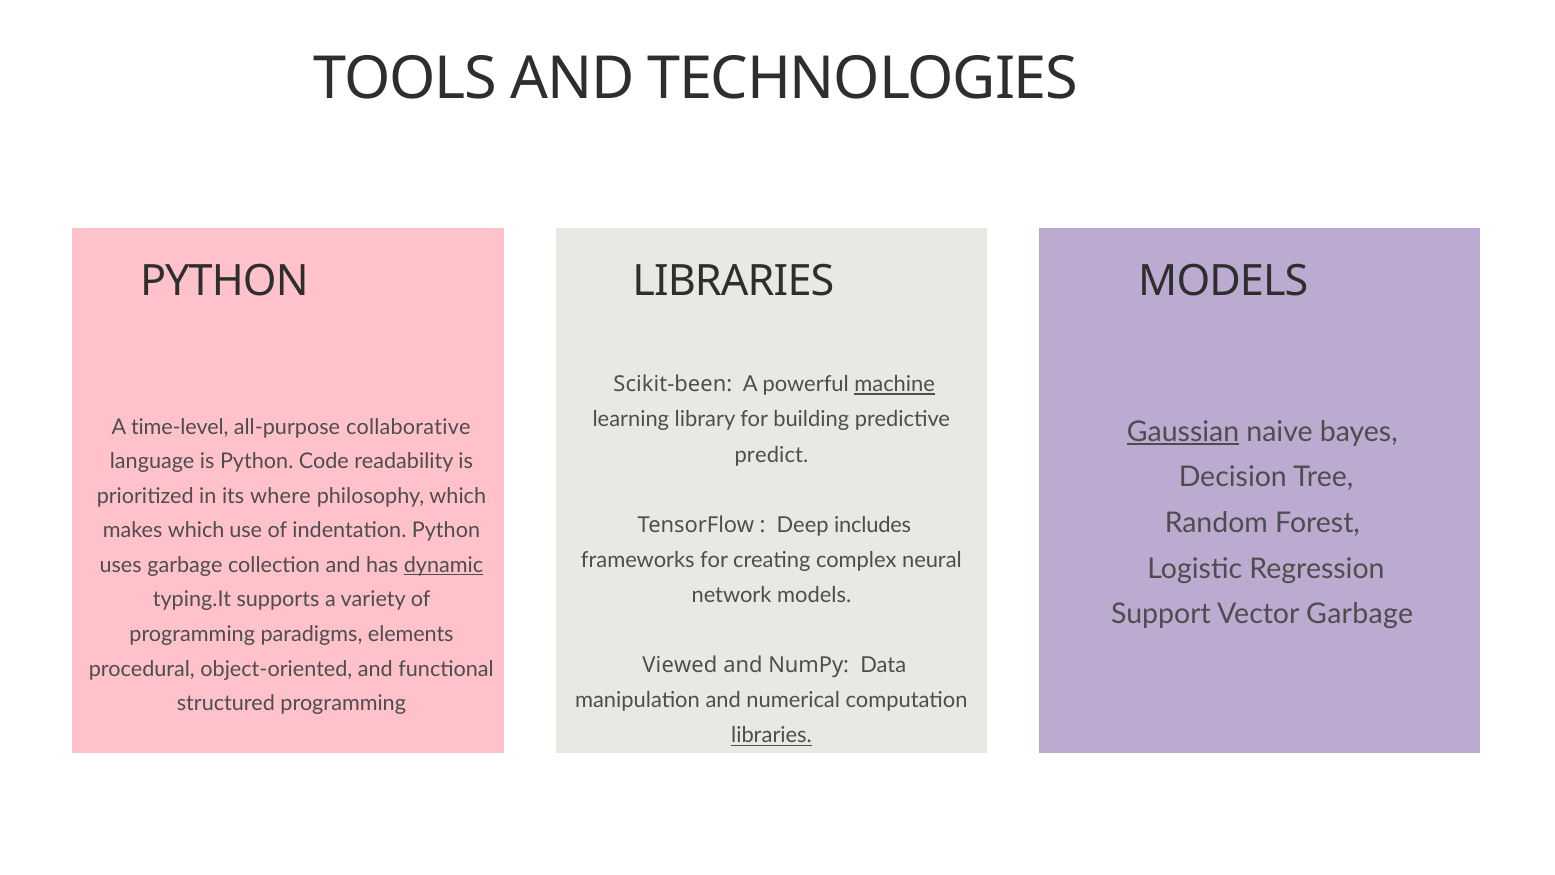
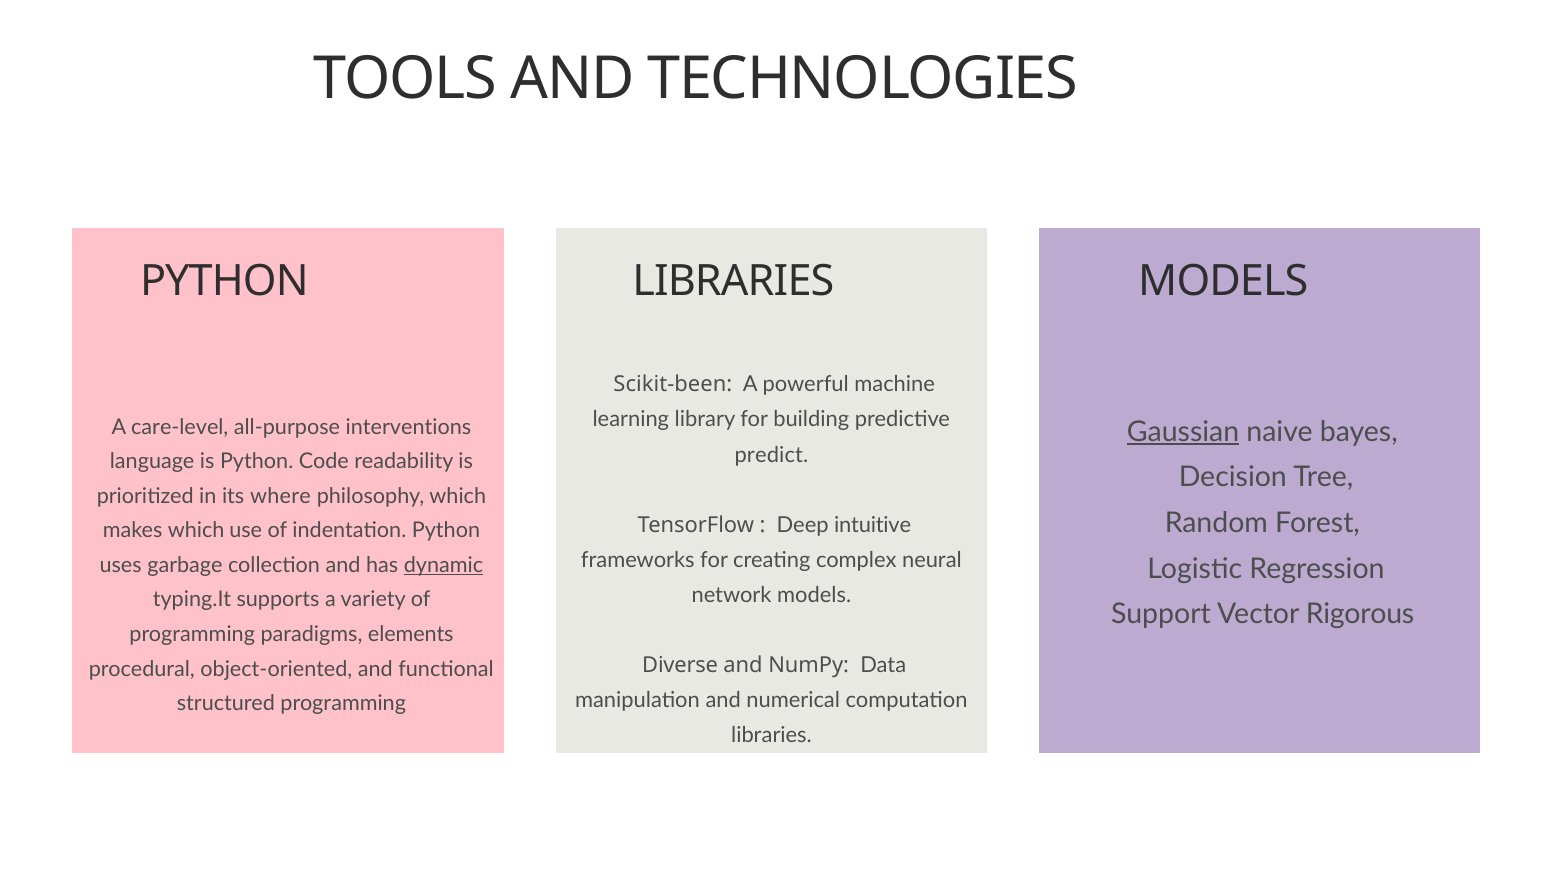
machine underline: present -> none (895, 384)
time-level: time-level -> care-level (180, 427)
collaborative: collaborative -> interventions (408, 427)
includes: includes -> intuitive (873, 525)
Vector Garbage: Garbage -> Rigorous (1360, 614)
Viewed: Viewed -> Diverse (680, 665)
libraries underline: present -> none (771, 735)
